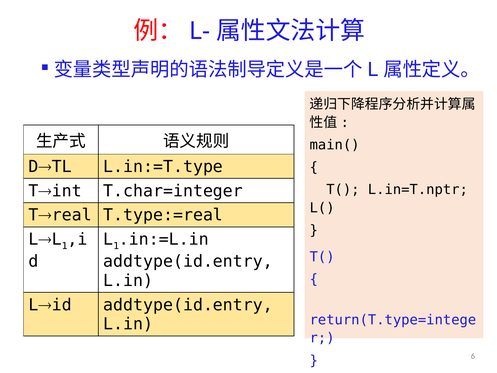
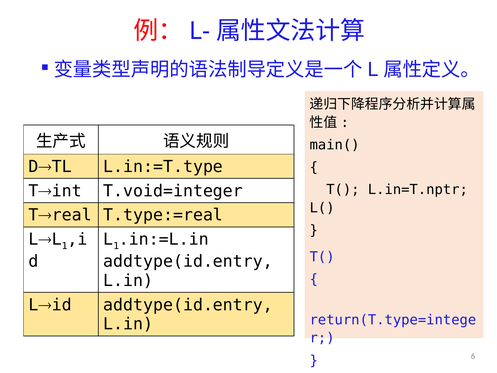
T.char=integer: T.char=integer -> T.void=integer (173, 191)
